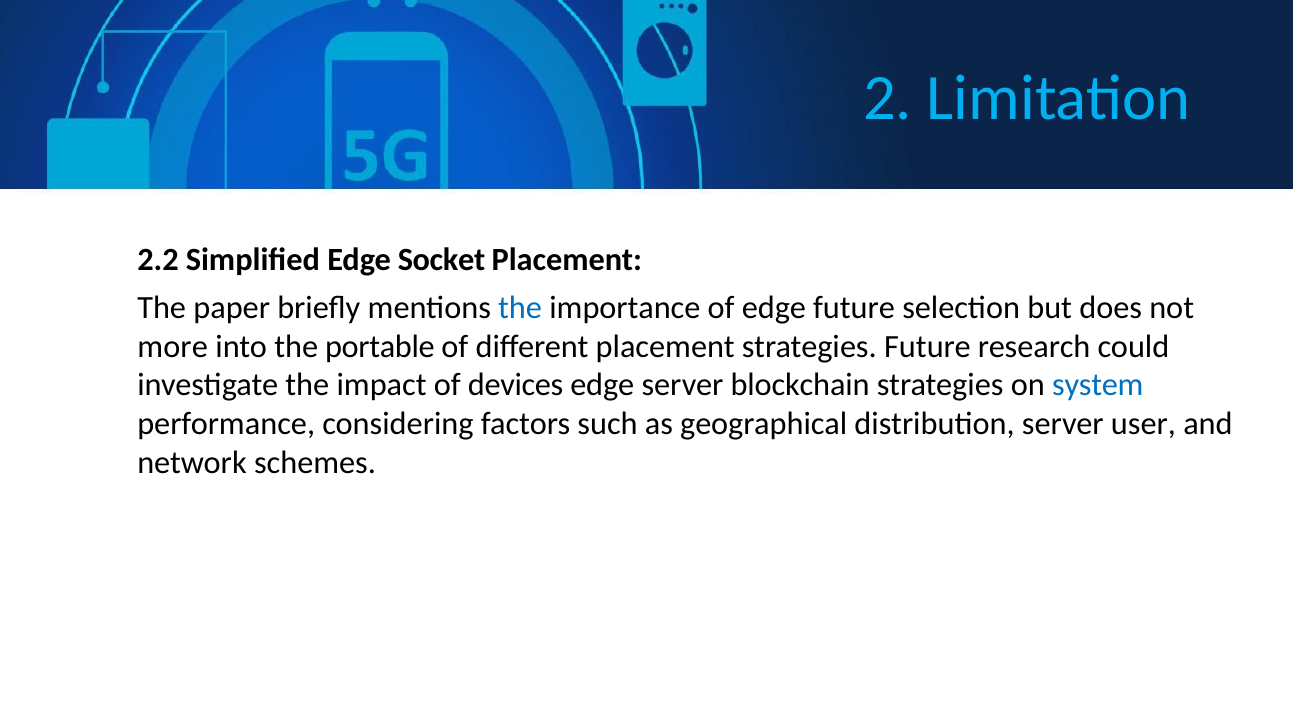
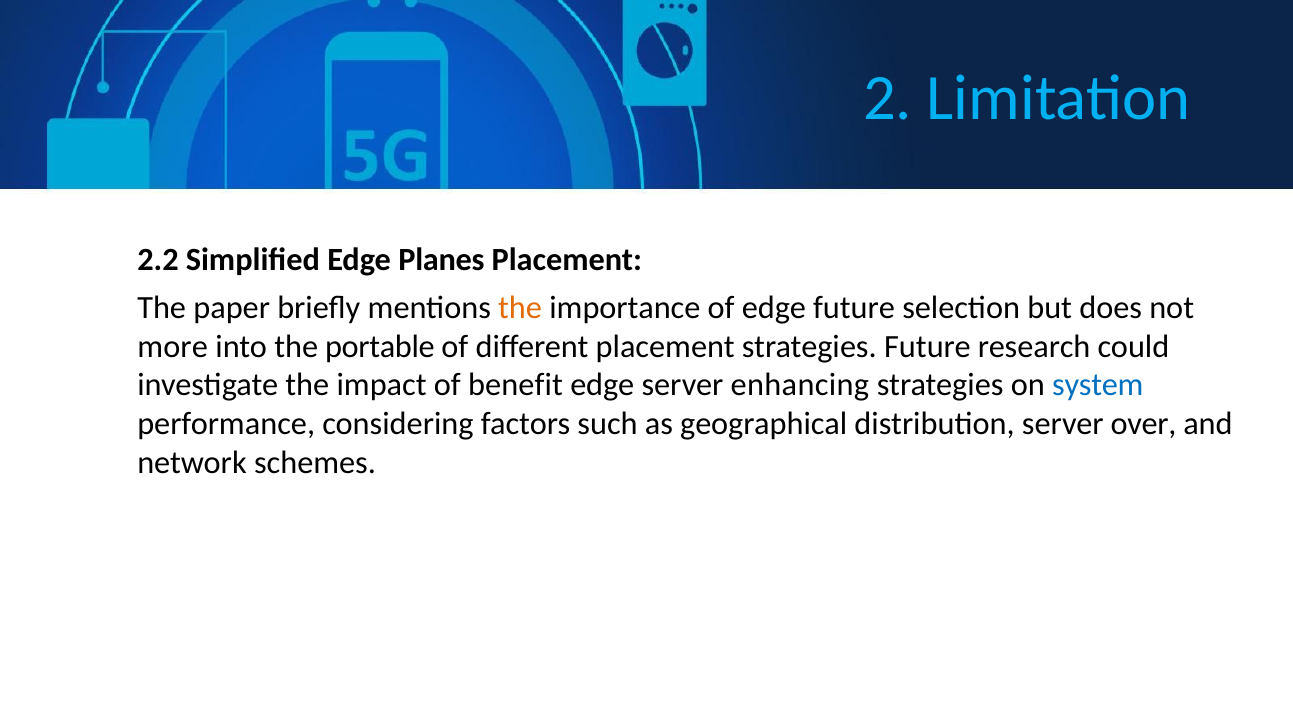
Socket: Socket -> Planes (441, 260)
the colour: blue -> orange (520, 307)
devices: devices -> benefit (515, 385)
blockchain: blockchain -> enhancing (800, 385)
user: user -> over (1144, 424)
